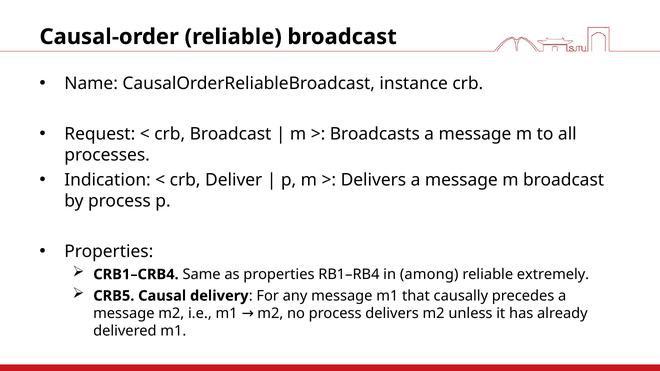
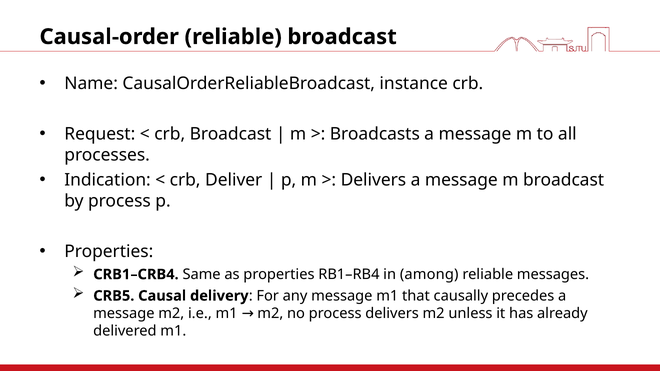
extremely: extremely -> messages (553, 275)
